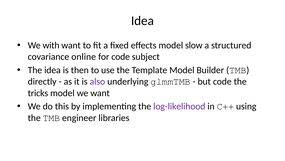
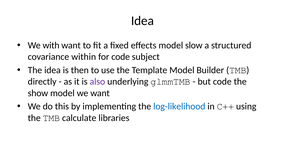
online: online -> within (84, 57)
tricks: tricks -> show (38, 93)
log-likelihood colour: purple -> blue (179, 106)
engineer: engineer -> calculate (79, 117)
